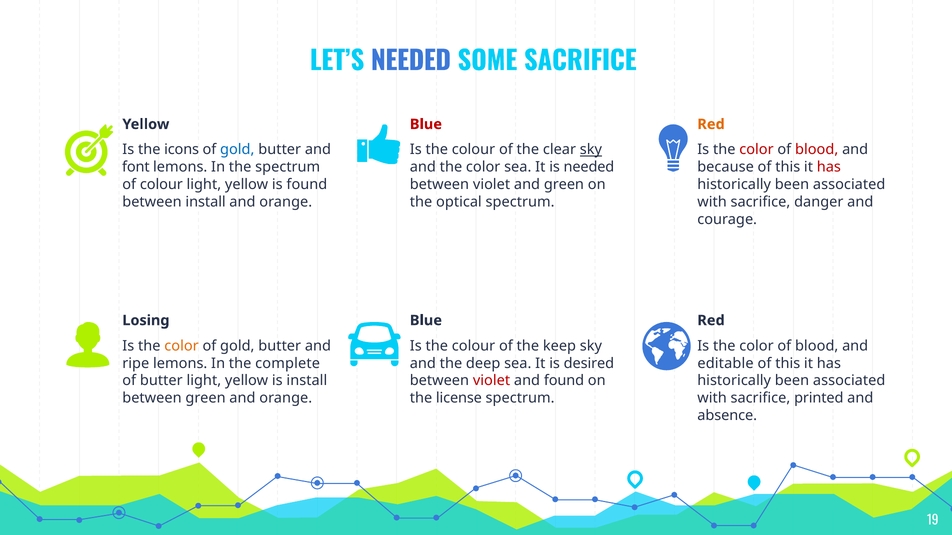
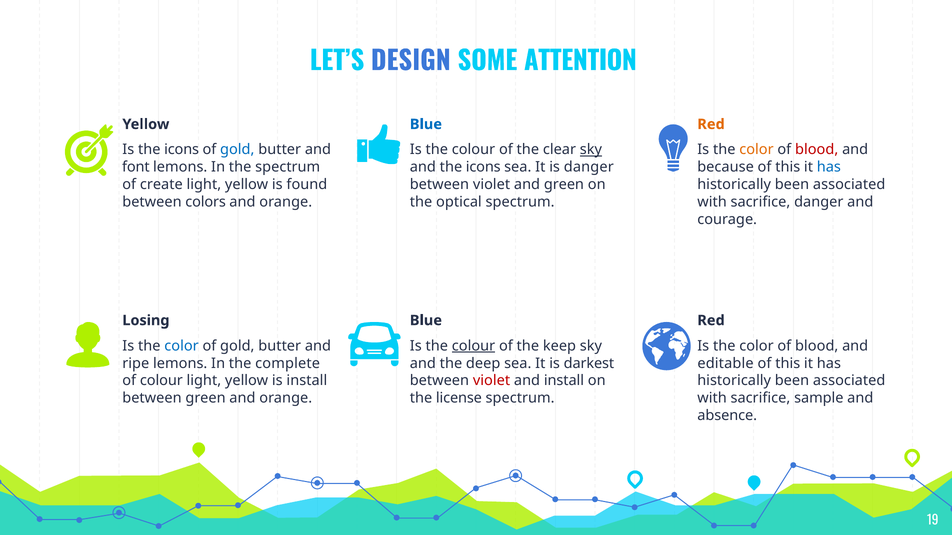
LET’S NEEDED: NEEDED -> DESIGN (411, 61)
SOME SACRIFICE: SACRIFICE -> ATTENTION (580, 61)
Blue colour: red -> blue (426, 124)
color colour: red -> orange (757, 150)
and the color: color -> icons (483, 167)
is needed: needed -> danger (589, 167)
has colour: red -> blue (829, 167)
of colour: colour -> create (161, 185)
between install: install -> colors (206, 202)
color colour: orange -> blue (182, 346)
colour underline: none -> present (474, 346)
desired: desired -> darkest (589, 364)
of butter: butter -> colour (161, 381)
and found: found -> install (564, 381)
printed: printed -> sample (819, 399)
